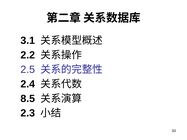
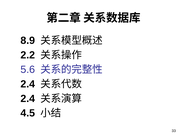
3.1: 3.1 -> 8.9 (28, 41)
2.5: 2.5 -> 5.6 (28, 70)
8.5: 8.5 -> 2.4 (28, 99)
2.3: 2.3 -> 4.5 (28, 113)
